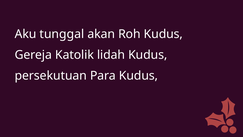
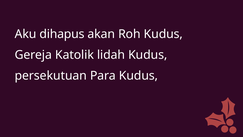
tunggal: tunggal -> dihapus (62, 34)
